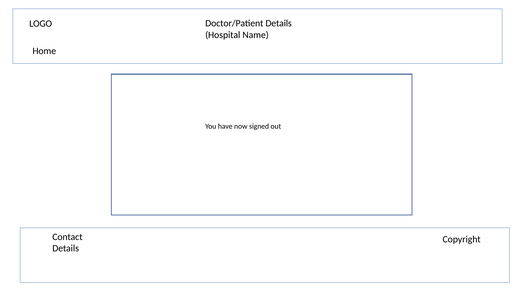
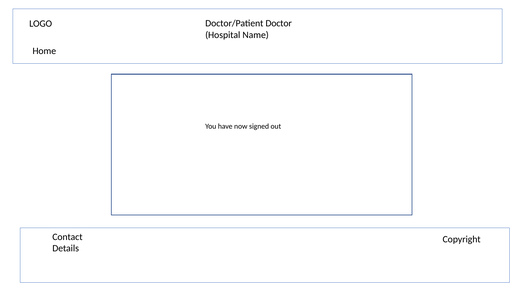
Doctor/Patient Details: Details -> Doctor (279, 23)
